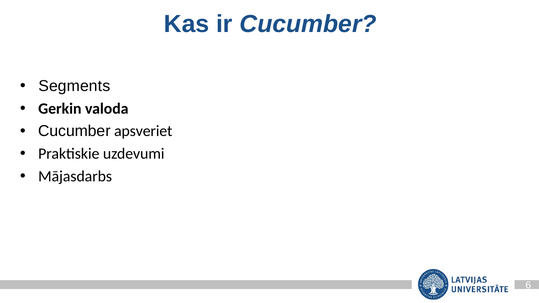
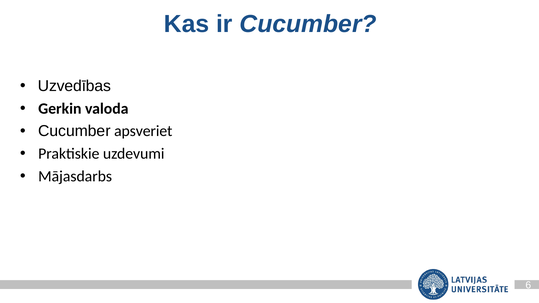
Segments: Segments -> Uzvedības (74, 86)
